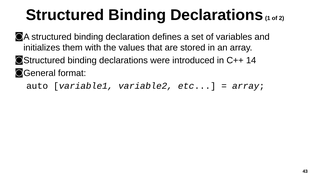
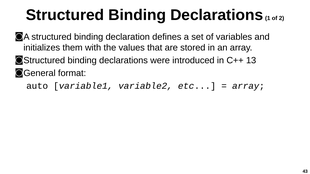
14: 14 -> 13 (251, 61)
